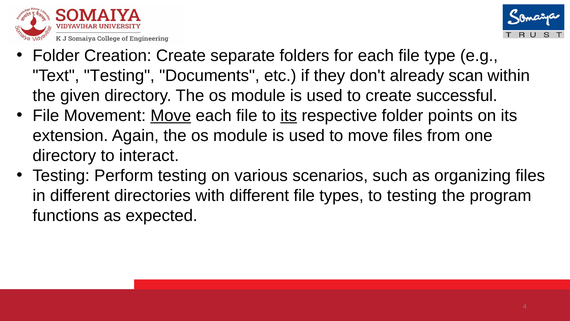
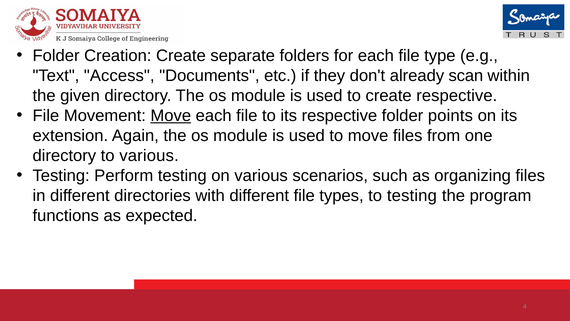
Text Testing: Testing -> Access (119, 76)
create successful: successful -> respective (457, 96)
its underline: present -> none (289, 116)
to interact: interact -> various (149, 155)
